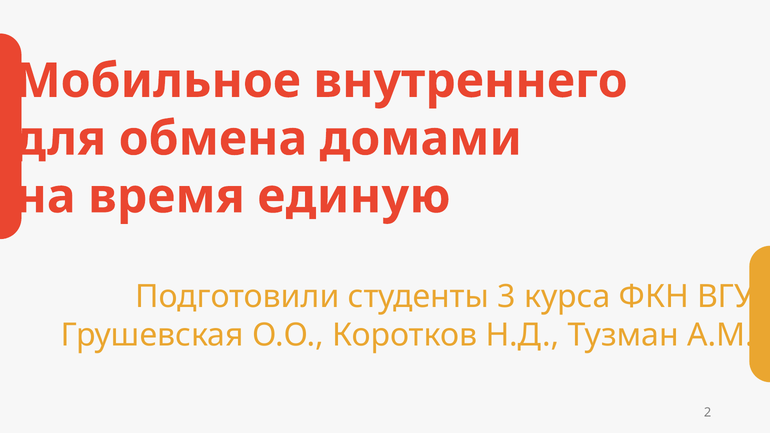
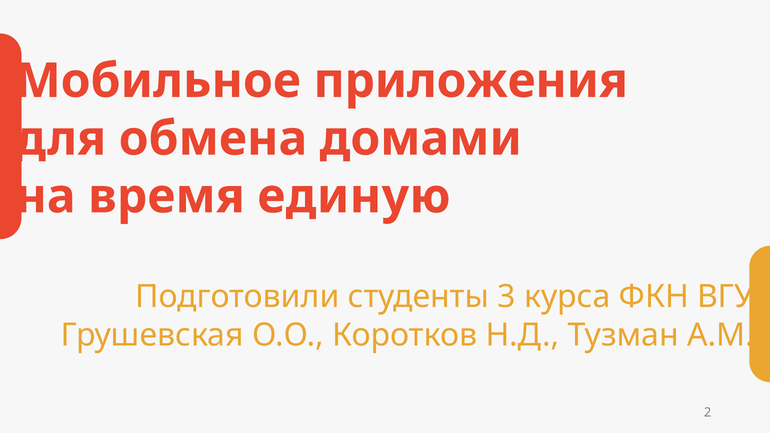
внутреннего: внутреннего -> приложения (471, 81)
